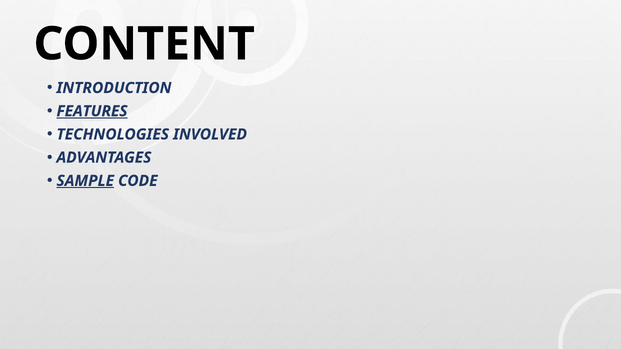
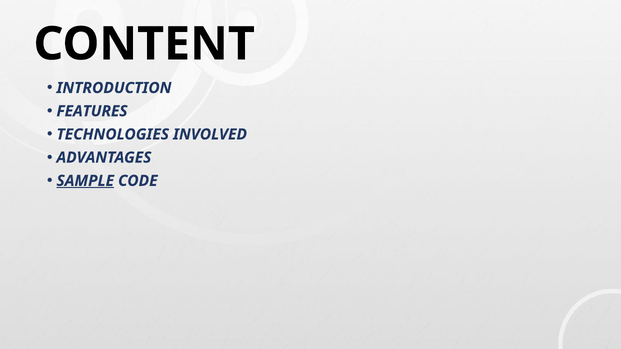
FEATURES underline: present -> none (92, 111)
